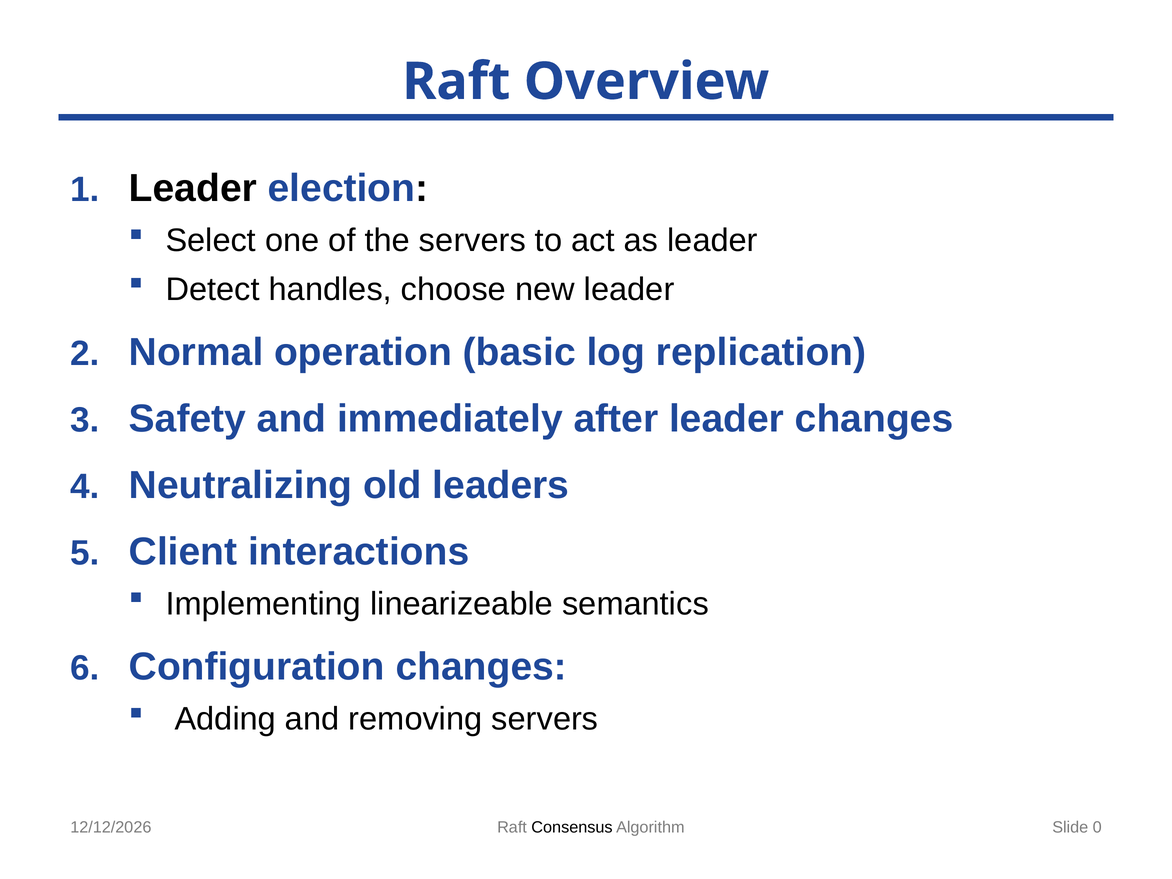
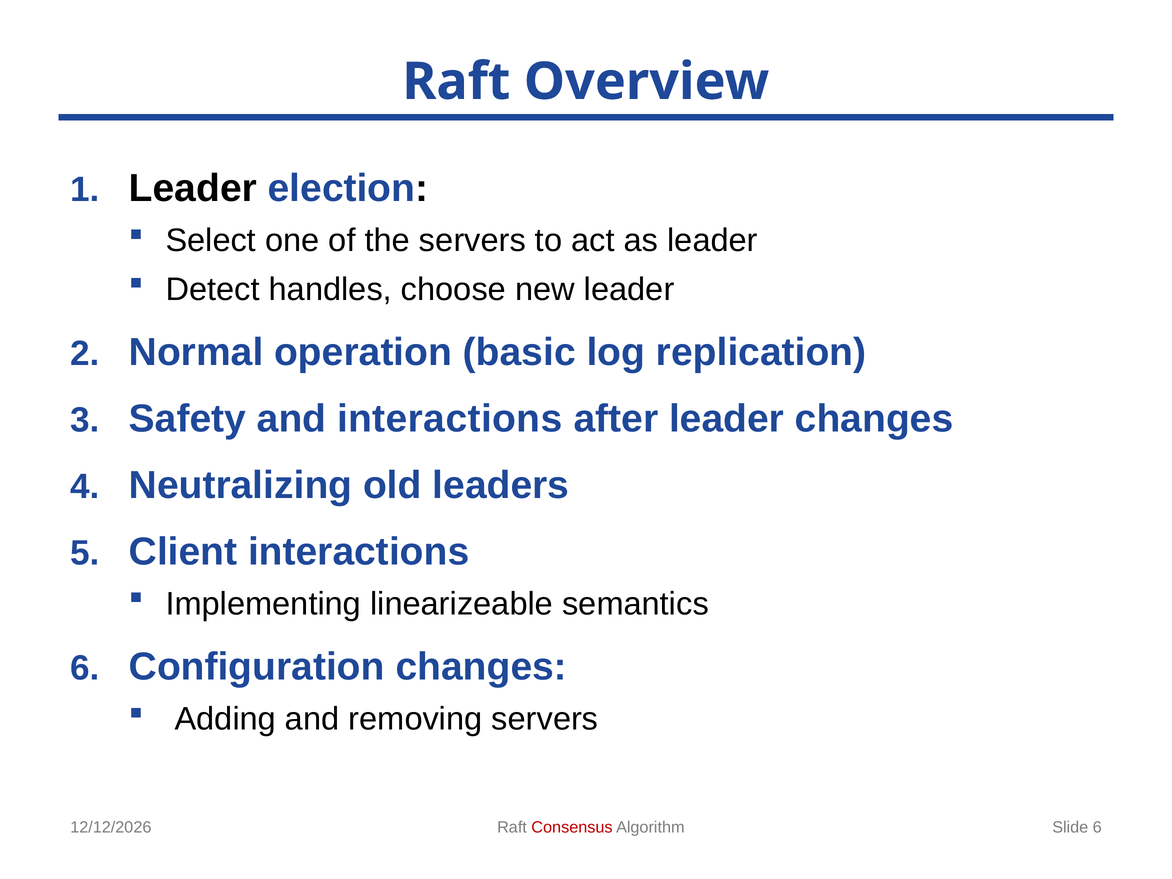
and immediately: immediately -> interactions (450, 419)
Consensus colour: black -> red (572, 827)
Slide 0: 0 -> 6 (1097, 827)
